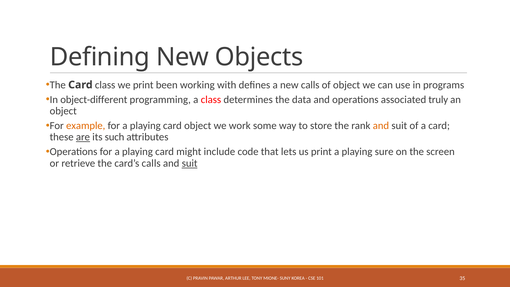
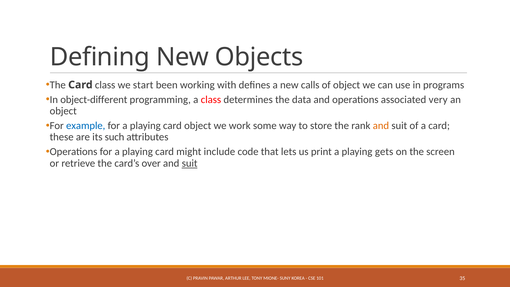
we print: print -> start (143, 85)
truly: truly -> very (438, 99)
example colour: orange -> blue (86, 126)
are underline: present -> none (83, 137)
sure: sure -> gets (384, 152)
card’s calls: calls -> over (151, 163)
